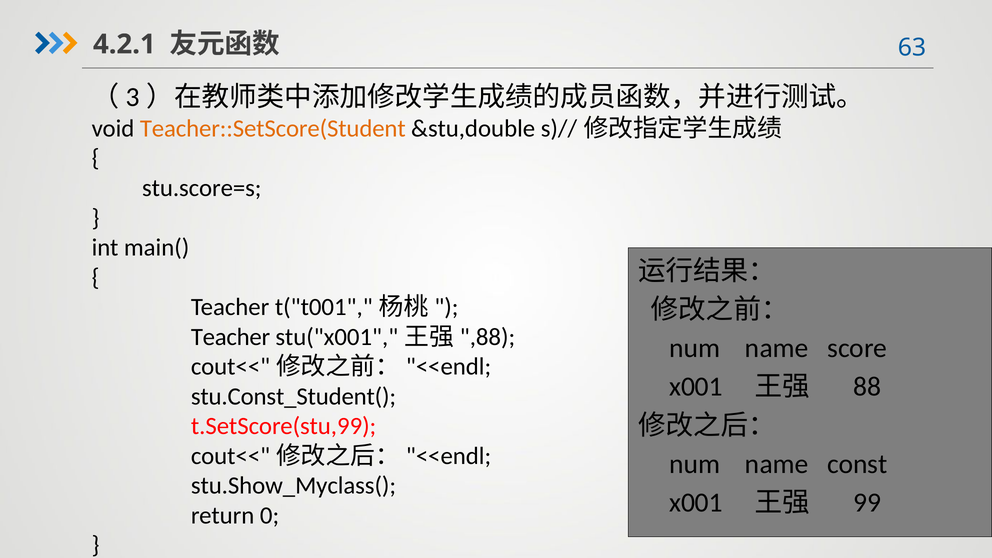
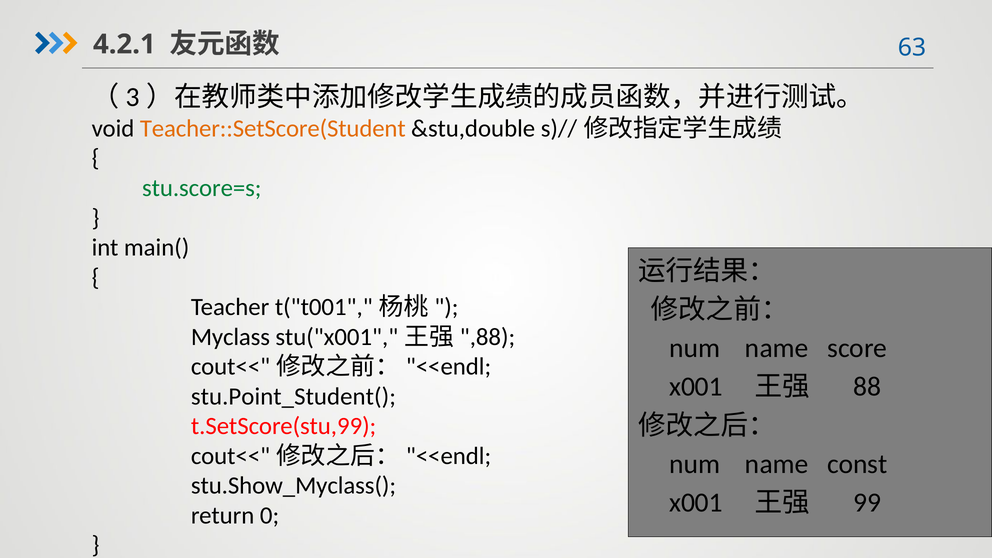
stu.score=s colour: black -> green (202, 188)
Teacher: Teacher -> Myclass (230, 337)
stu.Const_Student(: stu.Const_Student( -> stu.Point_Student( (293, 396)
